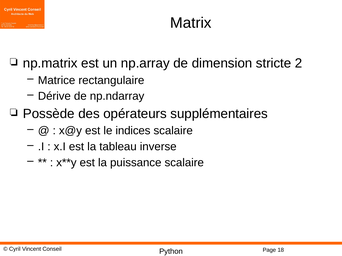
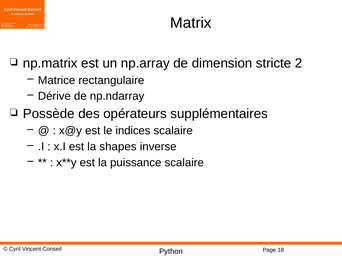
tableau: tableau -> shapes (118, 147)
